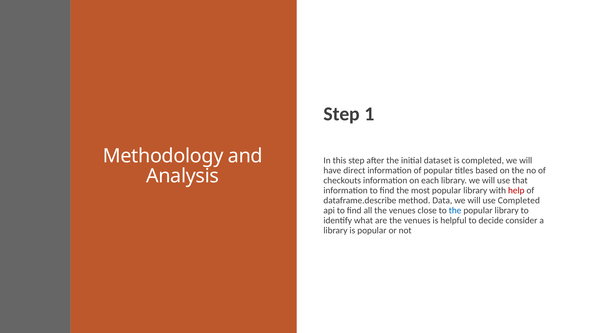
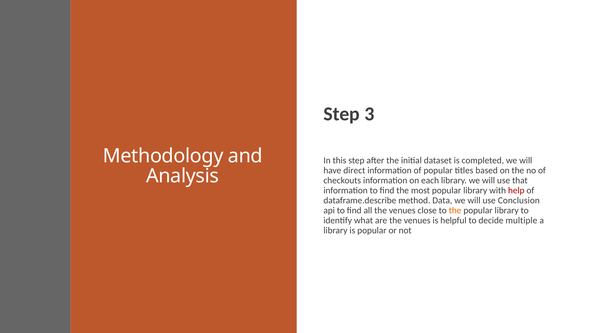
1: 1 -> 3 (369, 114)
use Completed: Completed -> Conclusion (519, 200)
the colour: blue -> orange (455, 210)
consider: consider -> multiple (521, 220)
